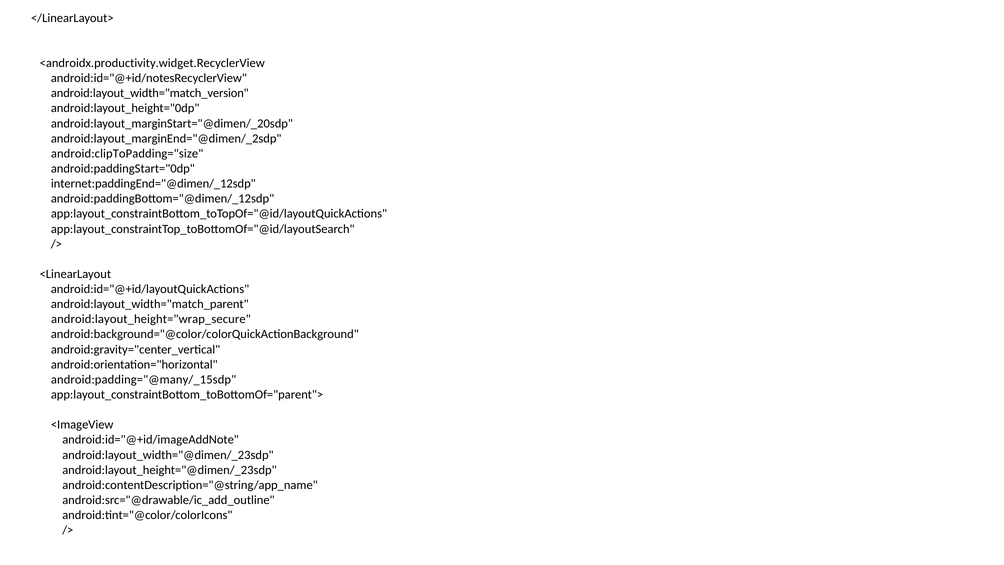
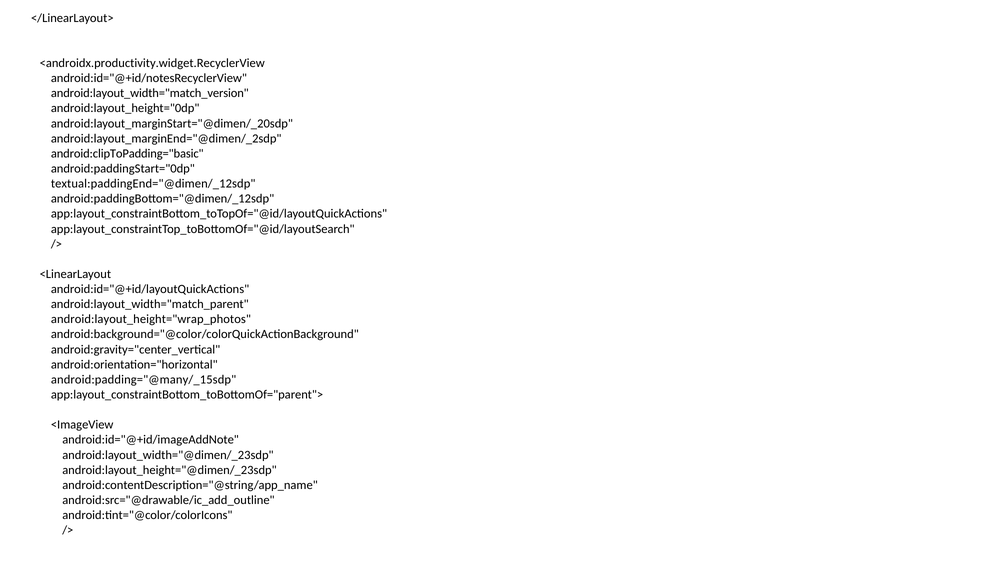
android:clipToPadding="size: android:clipToPadding="size -> android:clipToPadding="basic (127, 153)
internet:paddingEnd="@dimen/_12sdp: internet:paddingEnd="@dimen/_12sdp -> textual:paddingEnd="@dimen/_12sdp (153, 184)
android:layout_height="wrap_secure: android:layout_height="wrap_secure -> android:layout_height="wrap_photos (151, 319)
